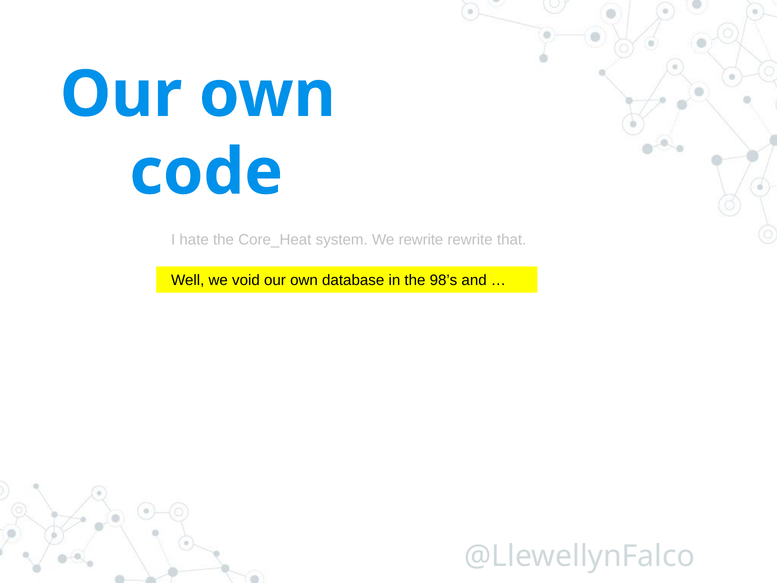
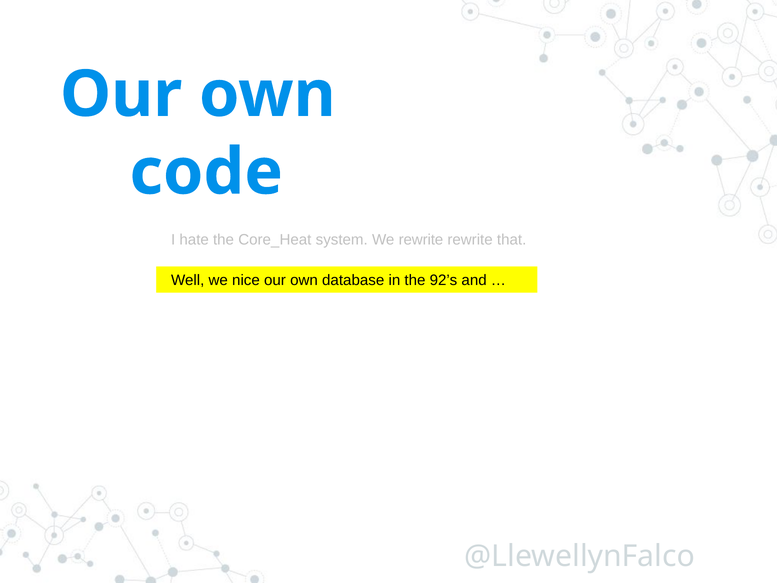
void: void -> nice (246, 280)
98’s: 98’s -> 92’s (443, 280)
